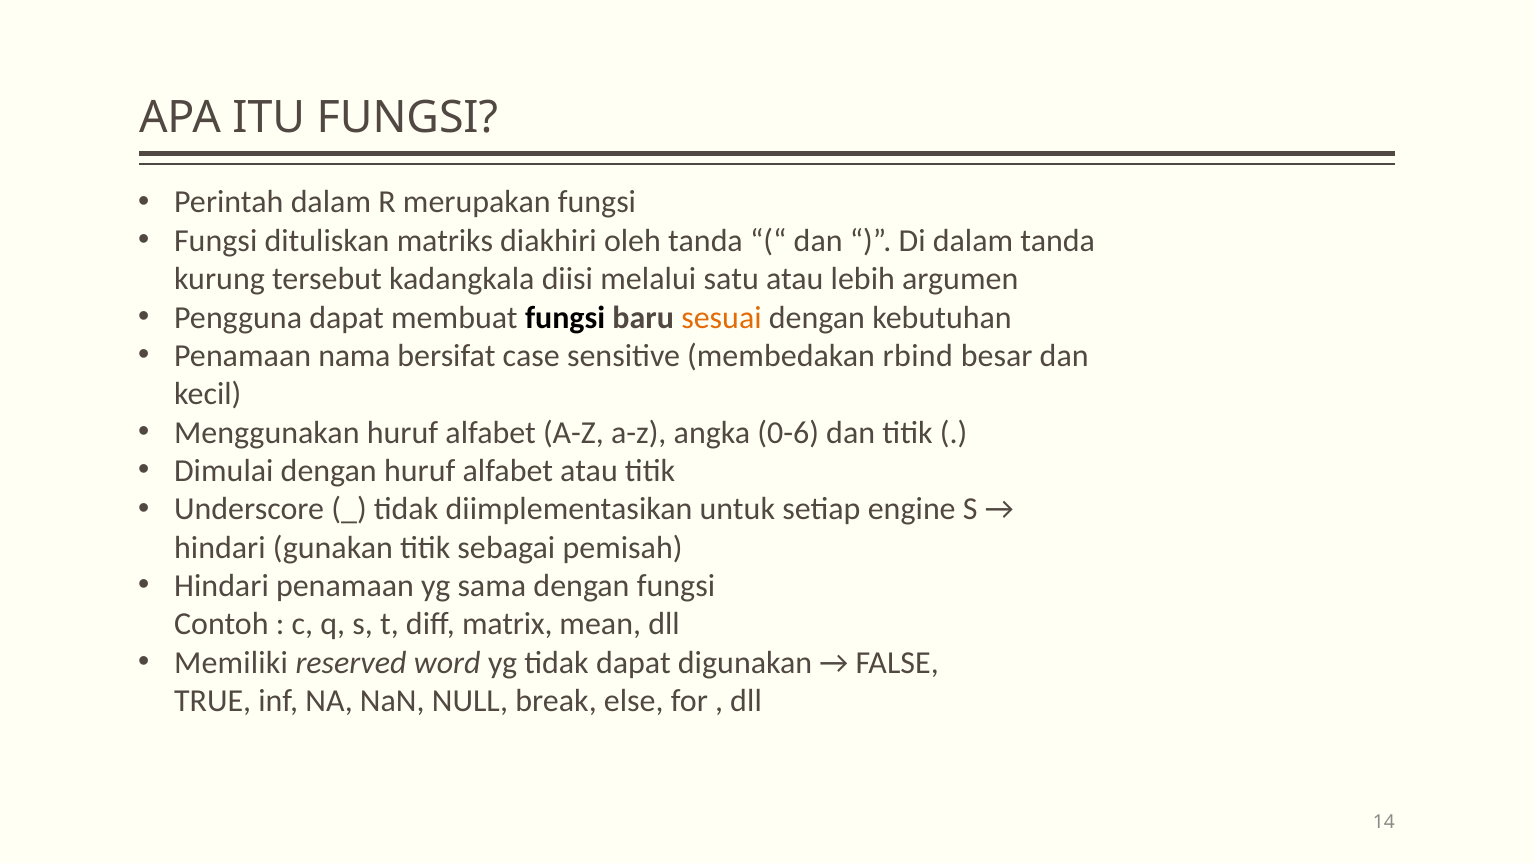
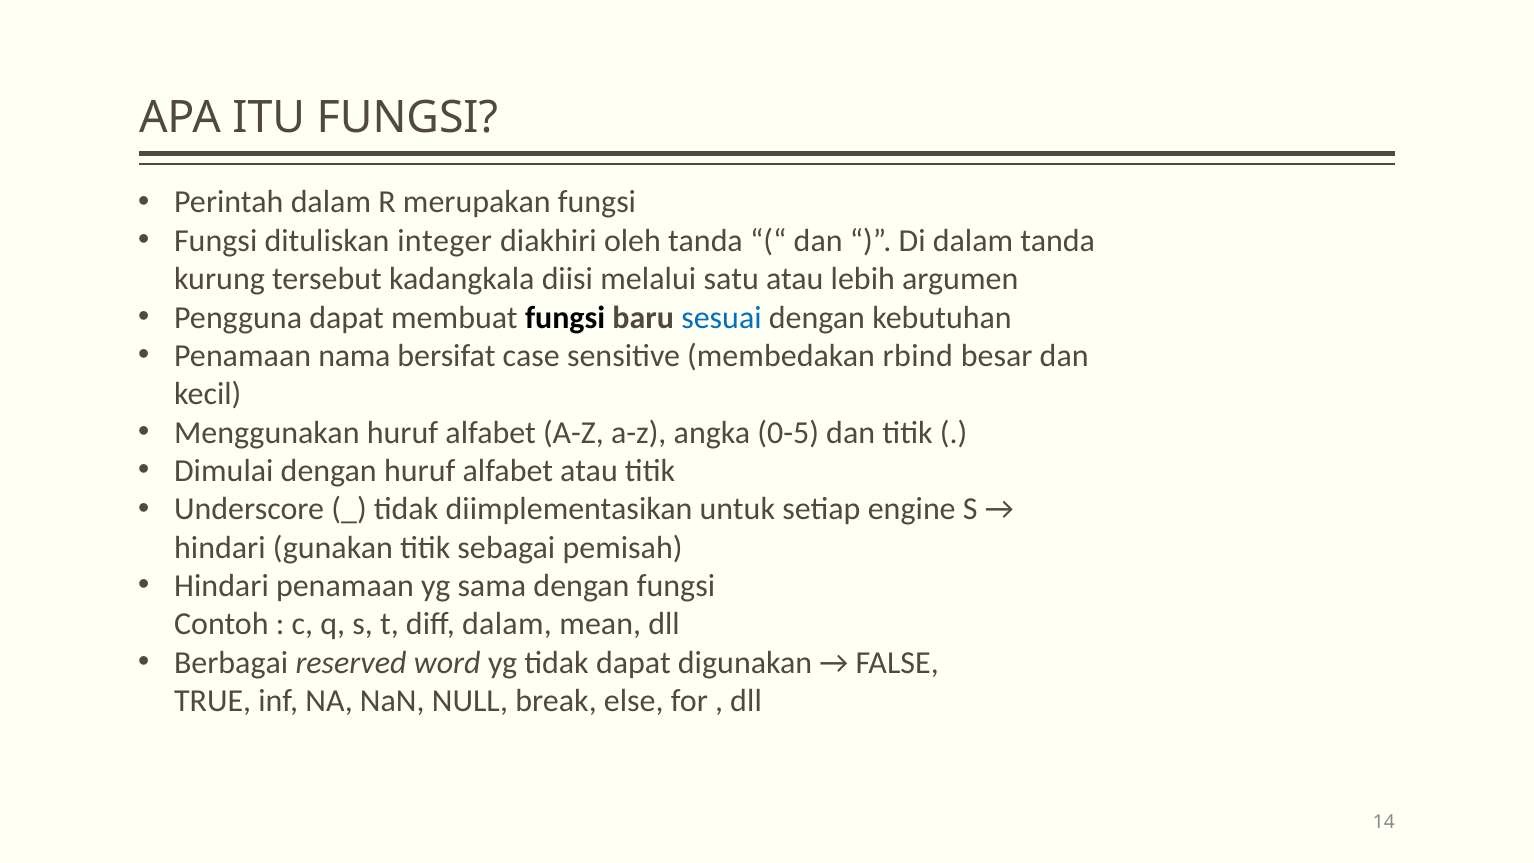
matriks: matriks -> integer (445, 241)
sesuai colour: orange -> blue (721, 317)
0-6: 0-6 -> 0-5 (788, 433)
diff matrix: matrix -> dalam (507, 624)
Memiliki: Memiliki -> Berbagai (231, 663)
